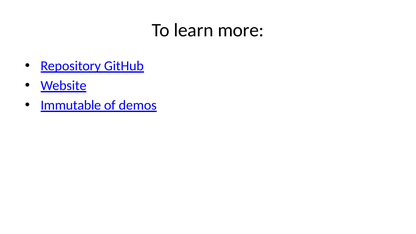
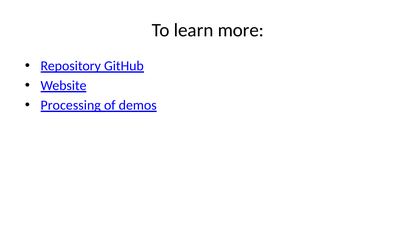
Immutable: Immutable -> Processing (71, 105)
